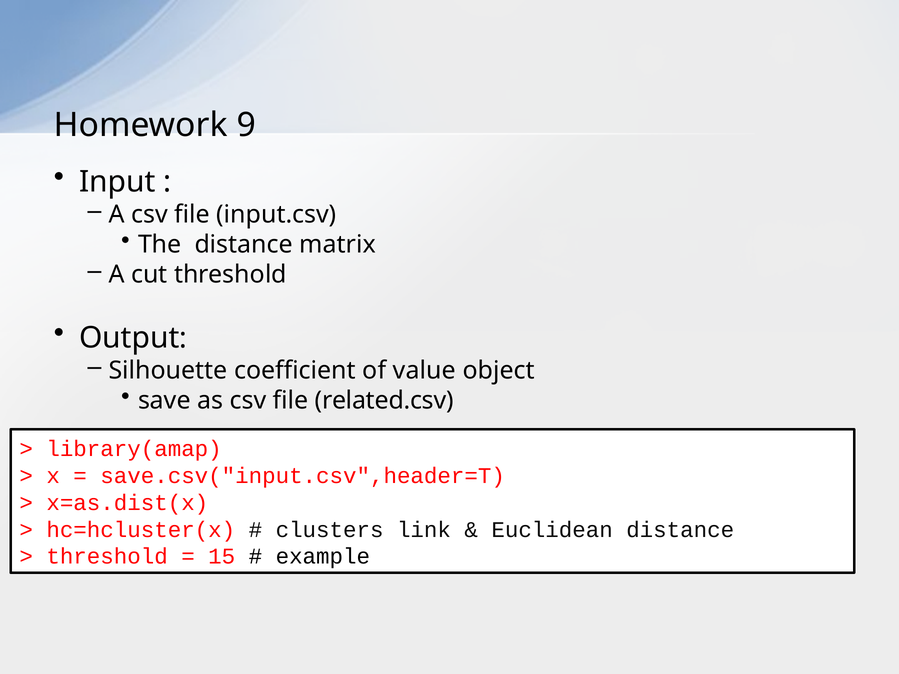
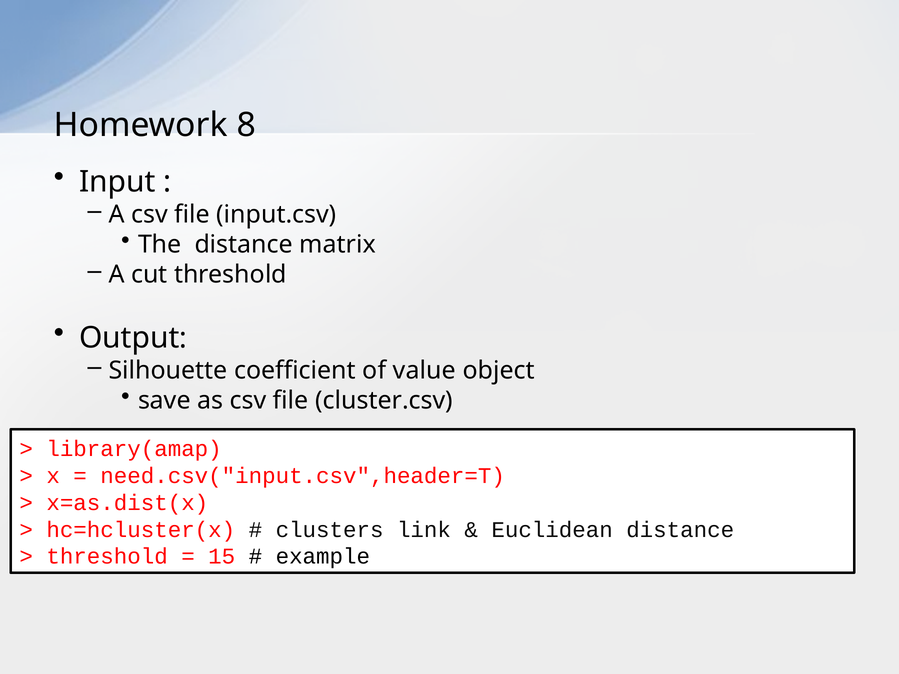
9: 9 -> 8 (246, 125)
related.csv: related.csv -> cluster.csv (384, 401)
save.csv("input.csv",header=T: save.csv("input.csv",header=T -> need.csv("input.csv",header=T (303, 476)
